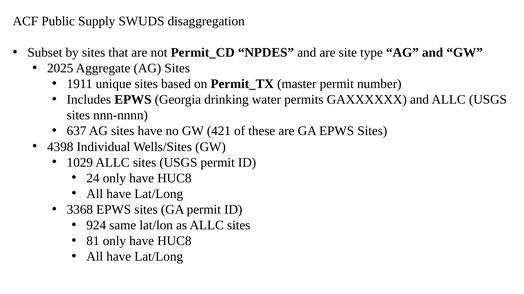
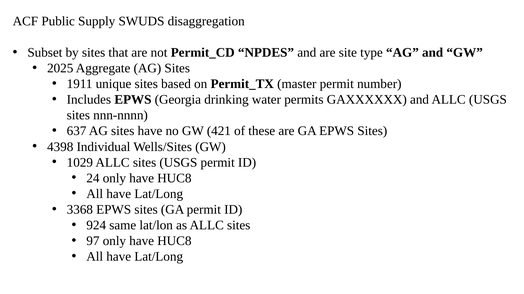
81: 81 -> 97 (93, 241)
